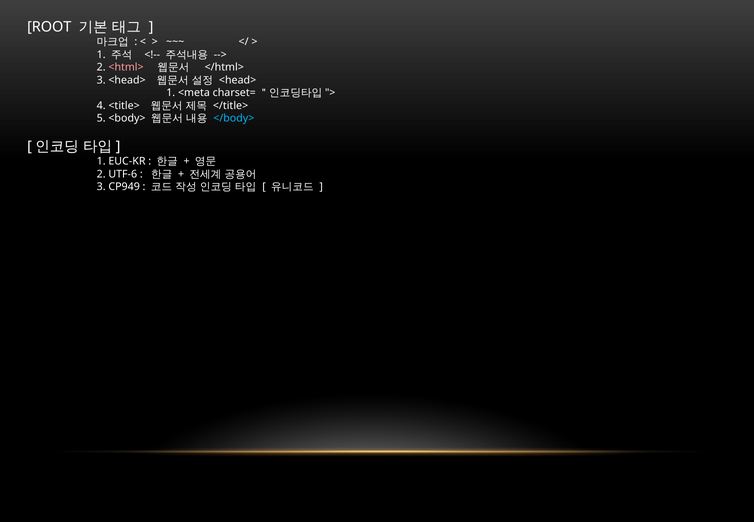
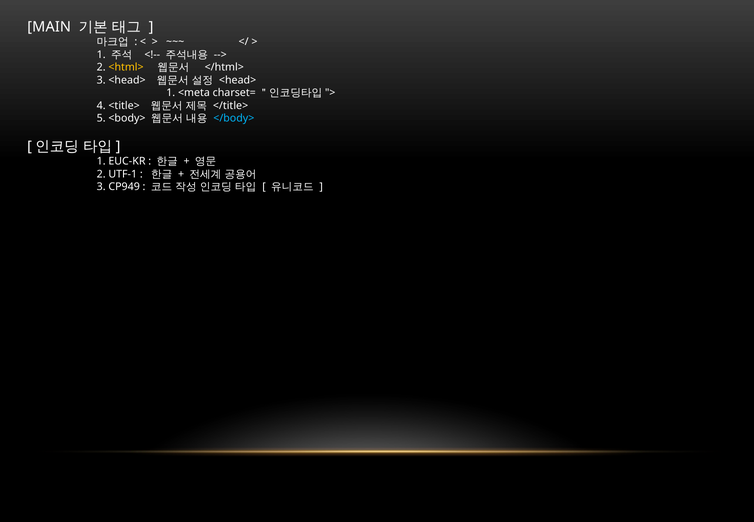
ROOT: ROOT -> MAIN (49, 27)
<html> colour: pink -> yellow (126, 67)
UTF-6: UTF-6 -> UTF-1 (123, 174)
